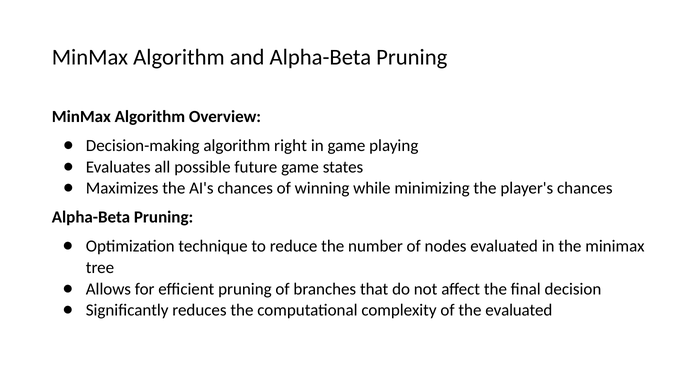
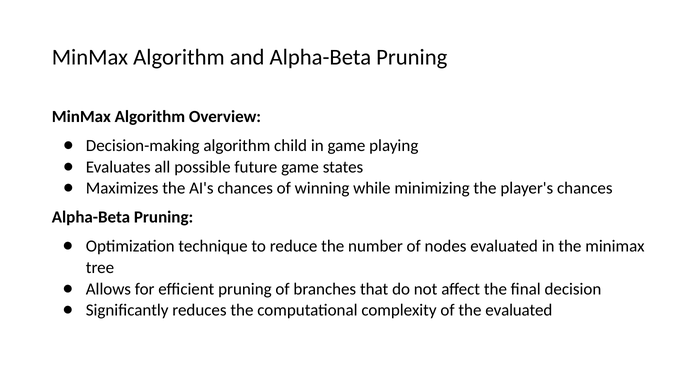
right: right -> child (291, 146)
